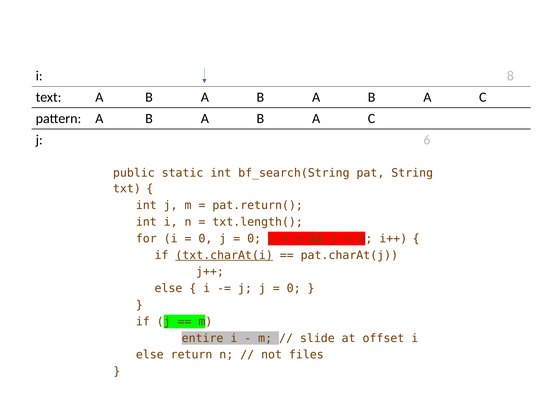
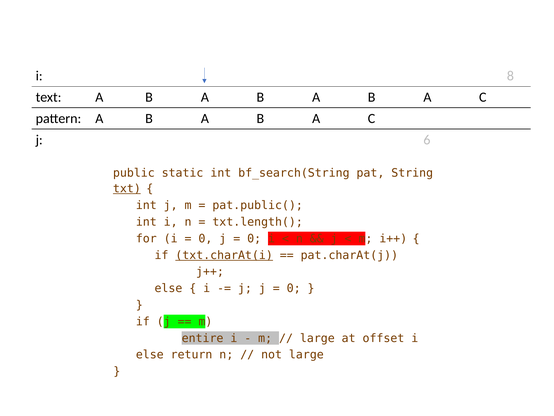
txt underline: none -> present (127, 189)
pat.return(: pat.return( -> pat.public( (258, 205)
slide: slide -> large (317, 338)
not files: files -> large (306, 354)
